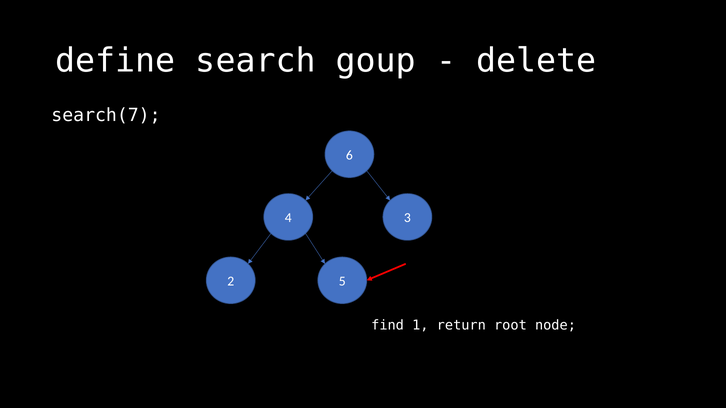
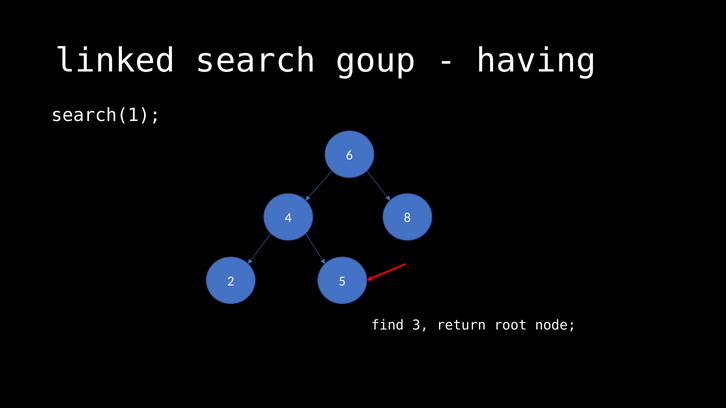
define: define -> linked (115, 61)
delete: delete -> having (536, 61)
search(7: search(7 -> search(1 (106, 115)
3: 3 -> 8 (407, 218)
1: 1 -> 3 (420, 326)
